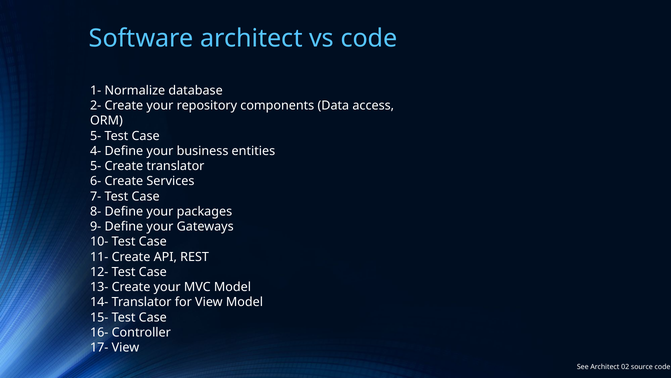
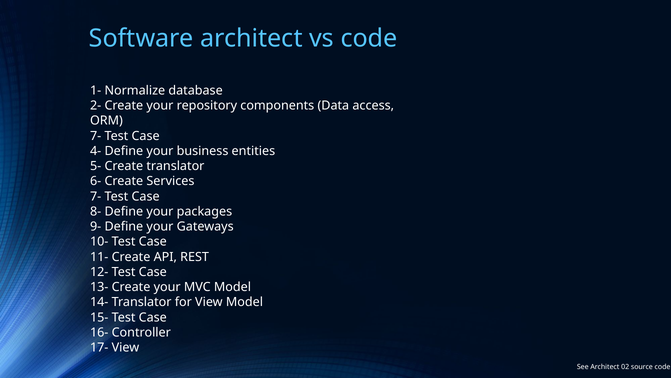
5-: 5- -> 7- (96, 136)
